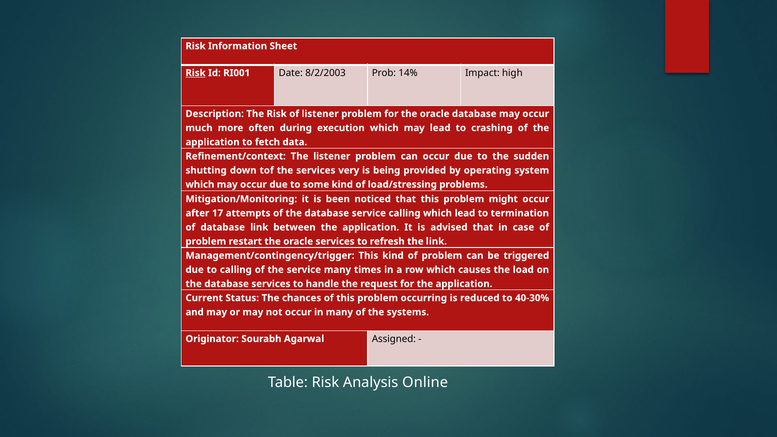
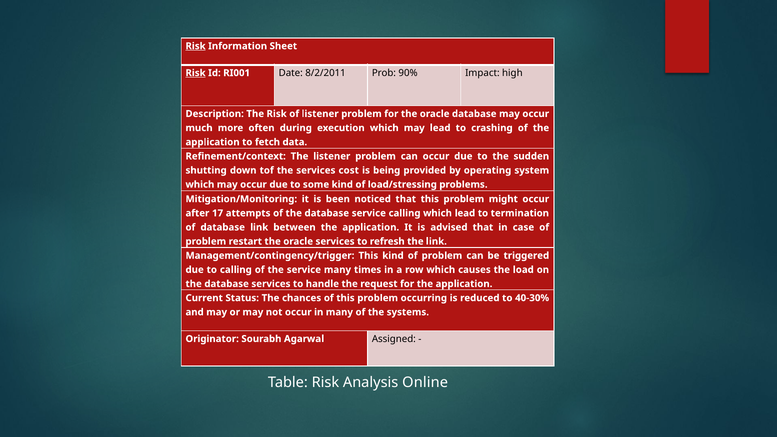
Risk underline: none -> present (196, 46)
8/2/2003: 8/2/2003 -> 8/2/2011 (326, 73)
14%: 14% -> 90% (408, 73)
very: very -> cost (349, 170)
